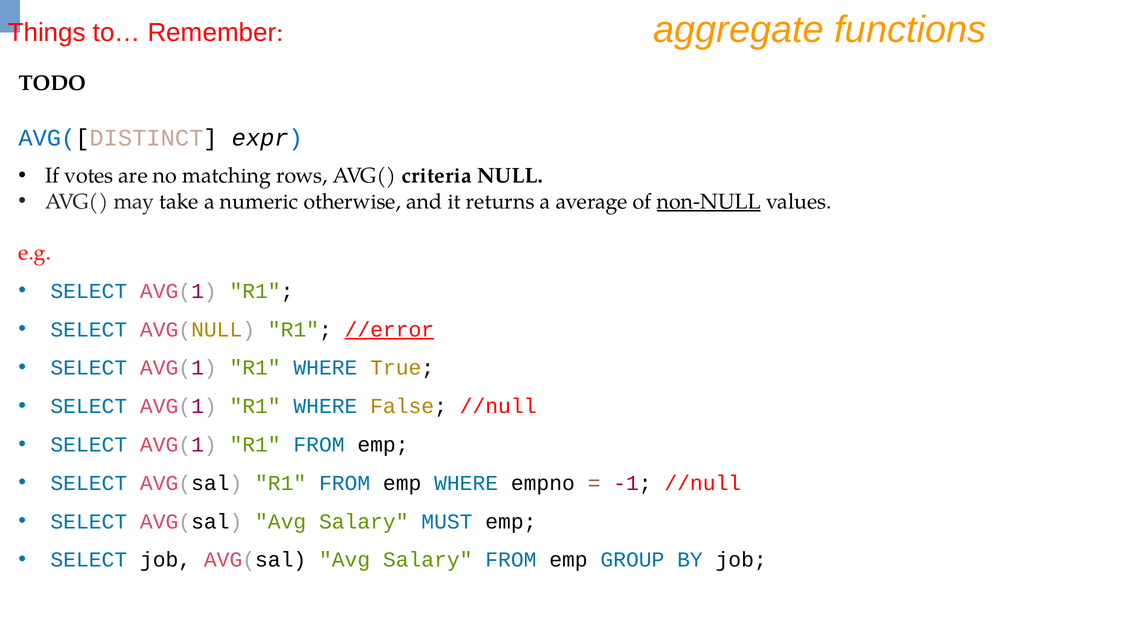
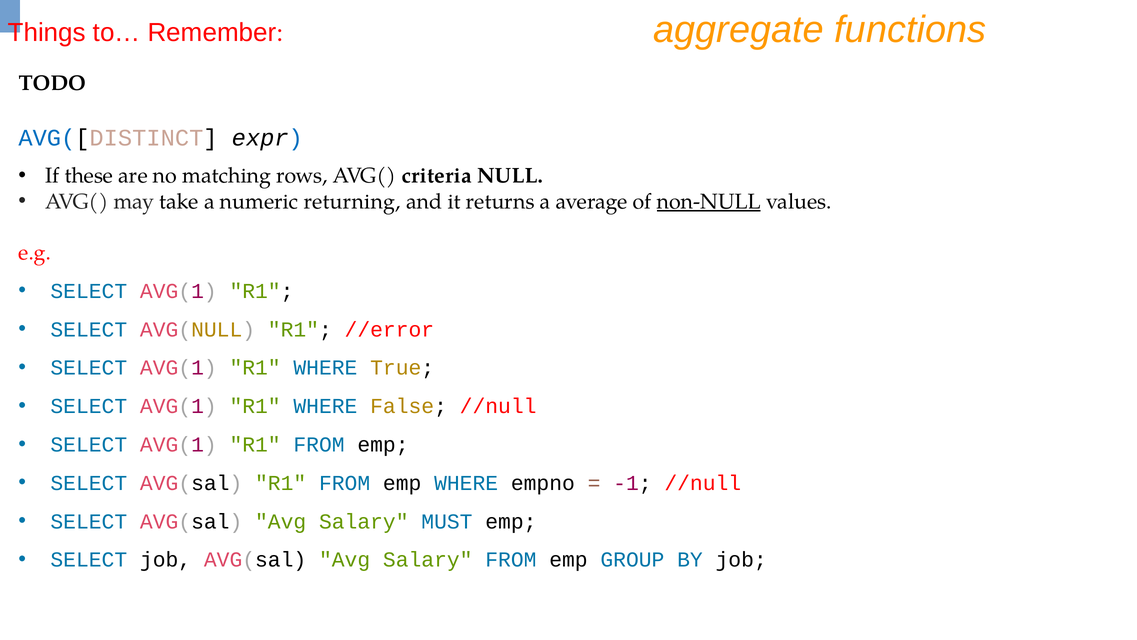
votes: votes -> these (89, 176)
otherwise: otherwise -> returning (352, 201)
//error underline: present -> none (389, 329)
